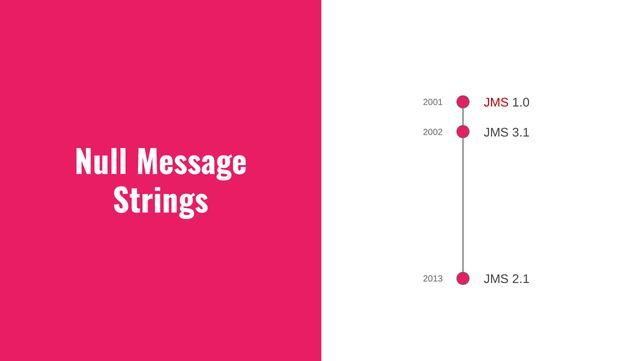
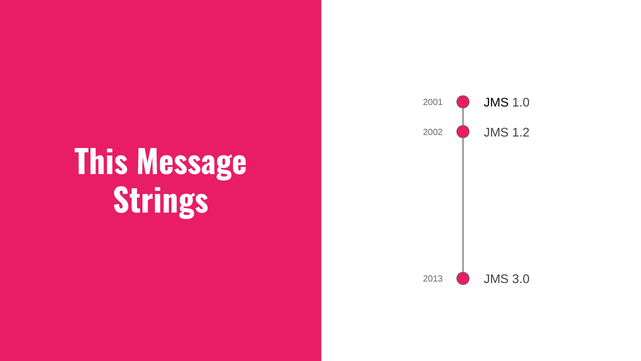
JMS colour: red -> black (496, 103)
3.1: 3.1 -> 1.2 (521, 132)
Null: Null -> This (101, 163)
2.1: 2.1 -> 3.0 (521, 279)
